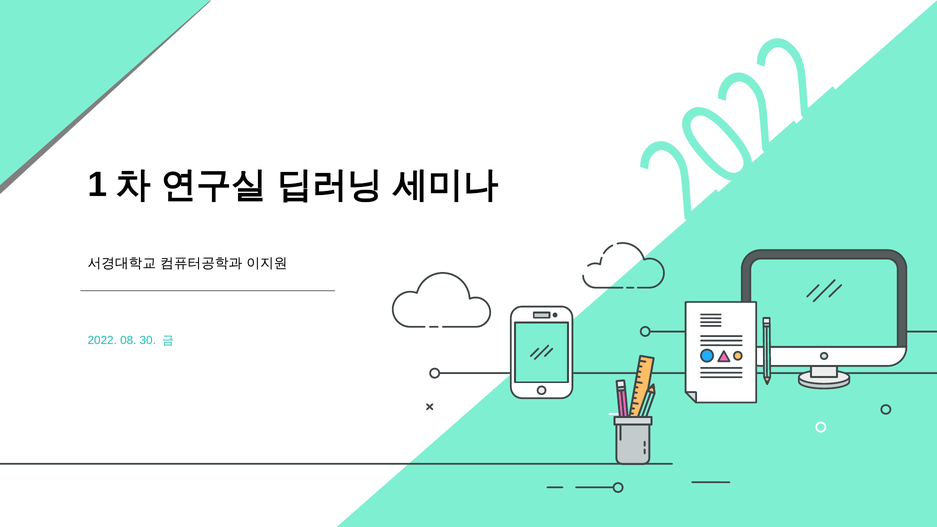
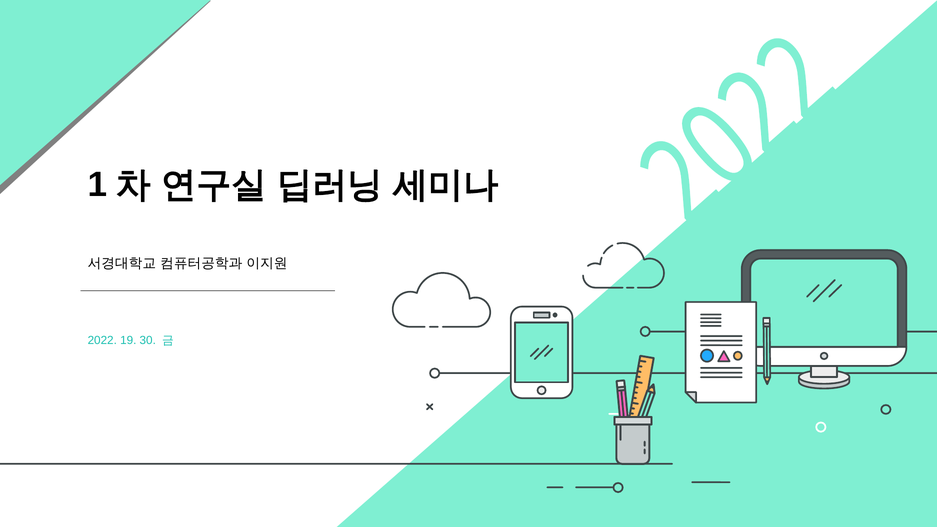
08: 08 -> 19 (128, 340)
